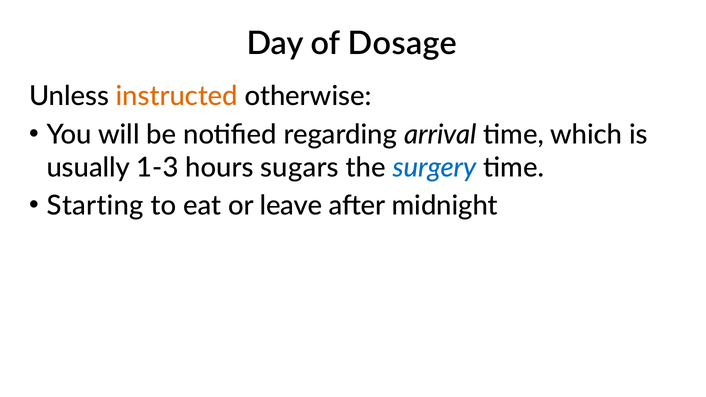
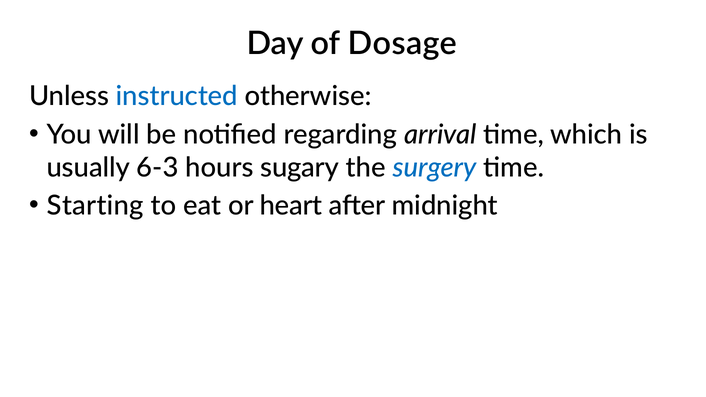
instructed colour: orange -> blue (177, 96)
1-3: 1-3 -> 6-3 (157, 168)
sugars: sugars -> sugary (300, 168)
leave: leave -> heart (291, 206)
